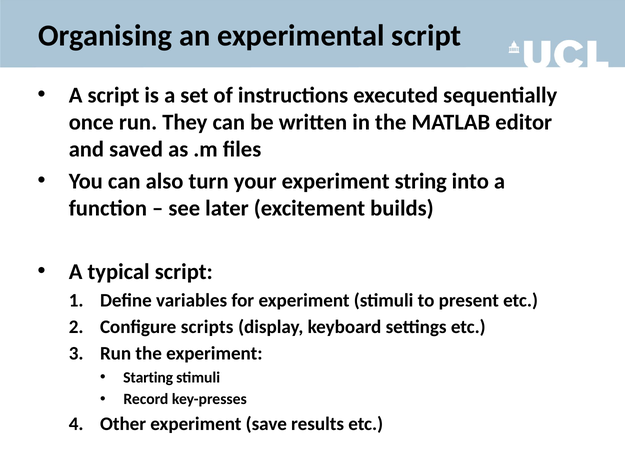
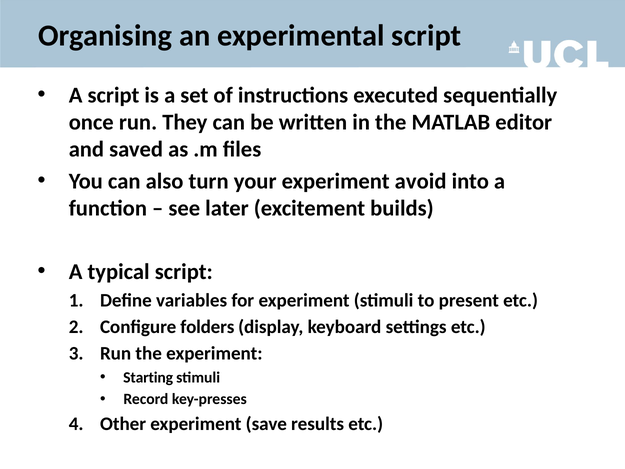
string: string -> avoid (421, 181)
scripts: scripts -> folders (207, 327)
